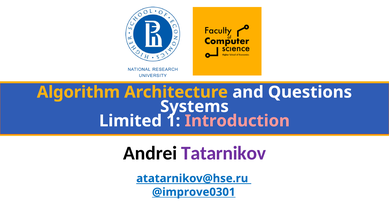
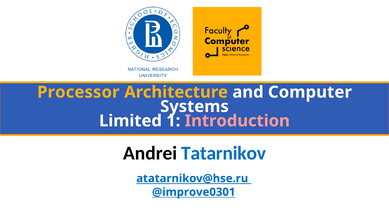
Algorithm: Algorithm -> Processor (78, 92)
Questions: Questions -> Computer (310, 92)
Tatarnikov colour: purple -> blue (224, 153)
